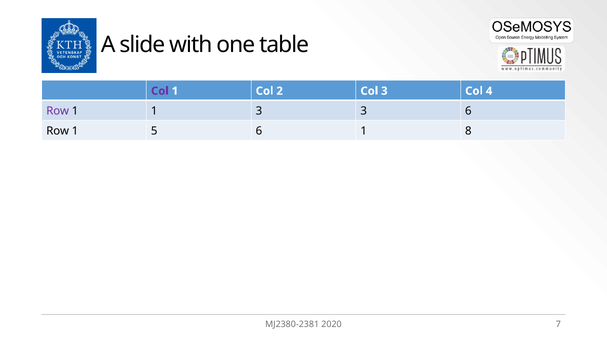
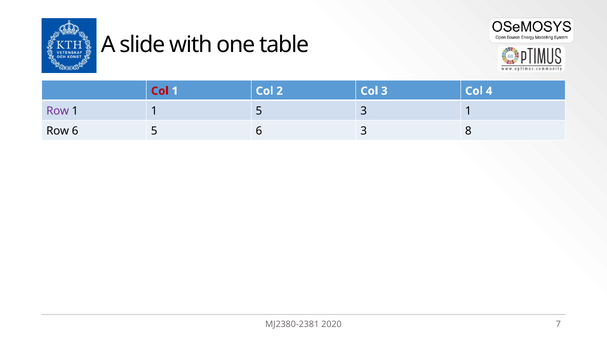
Col colour: purple -> red (160, 91)
1 3: 3 -> 5 (259, 111)
3 6: 6 -> 1 (468, 111)
1: 1 -> 6 (75, 131)
6 1: 1 -> 3 (364, 131)
